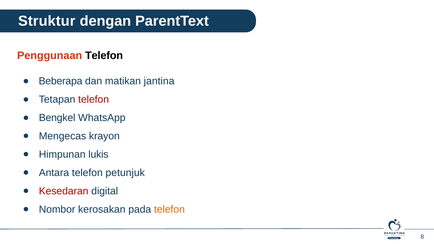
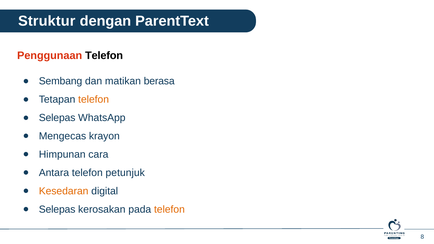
Beberapa: Beberapa -> Sembang (61, 81)
jantina: jantina -> berasa (159, 81)
telefon colour: red -> orange (94, 100)
Bengkel: Bengkel -> Selepas (57, 118)
lukis: lukis -> cara (98, 155)
Kesedaran colour: red -> orange (64, 191)
Nombor: Nombor -> Selepas (57, 210)
